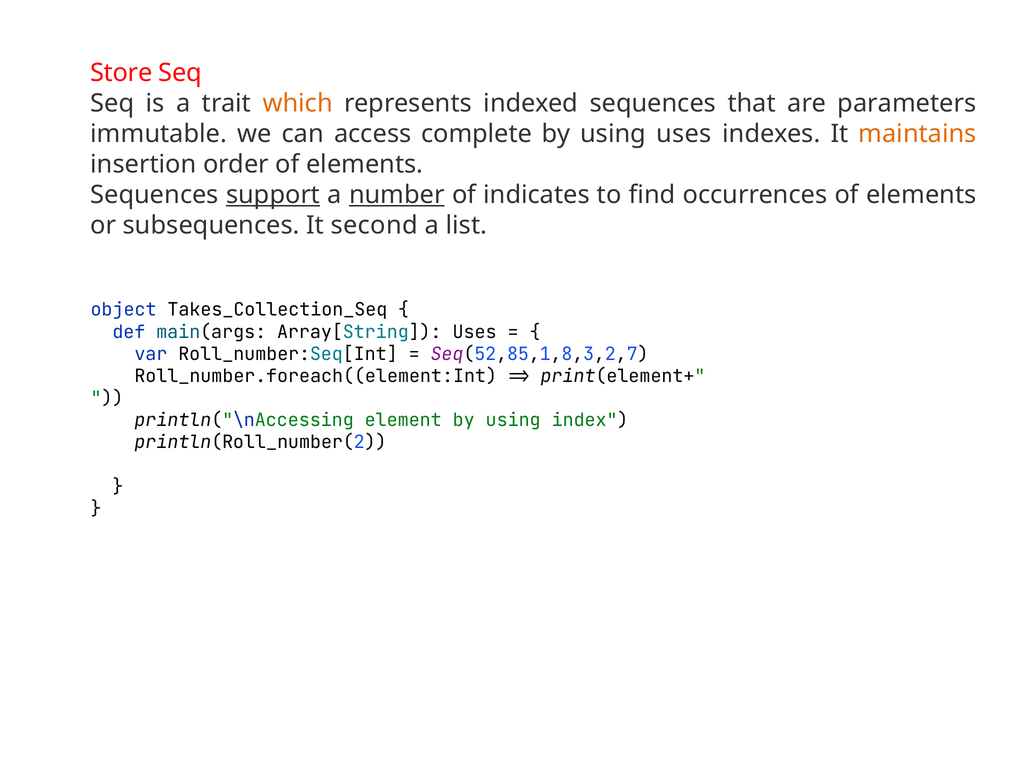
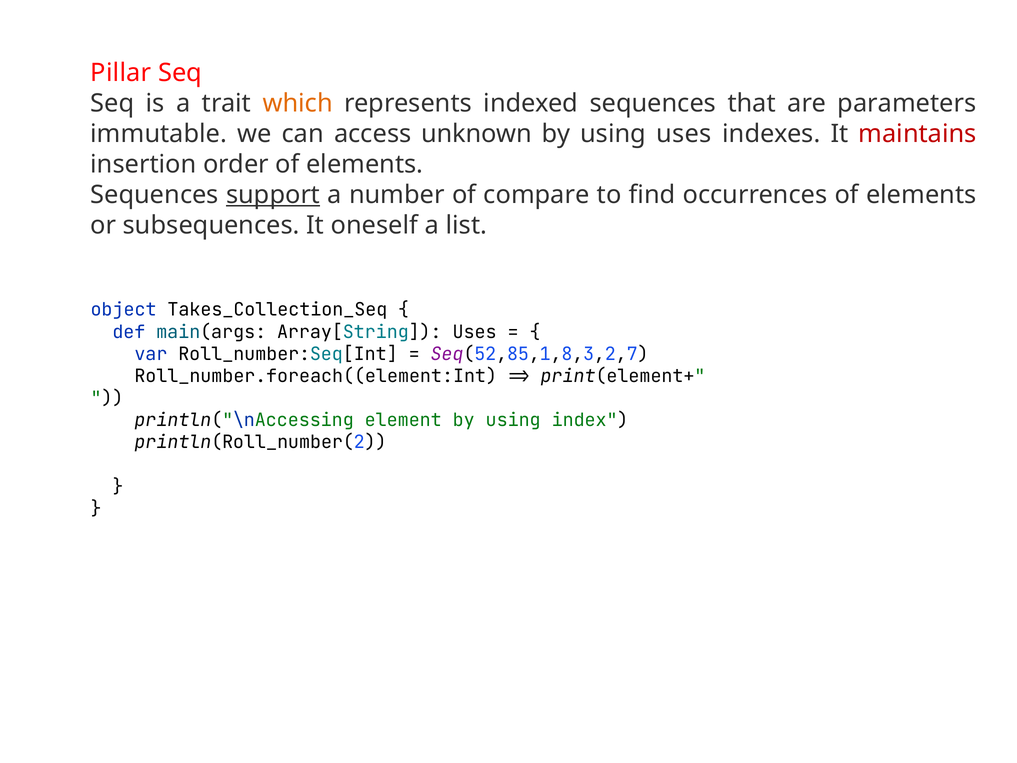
Store: Store -> Pillar (121, 73)
complete: complete -> unknown (477, 134)
maintains colour: orange -> red (917, 134)
number underline: present -> none (397, 195)
indicates: indicates -> compare (537, 195)
second: second -> oneself (374, 225)
